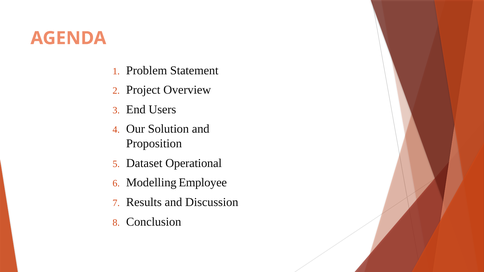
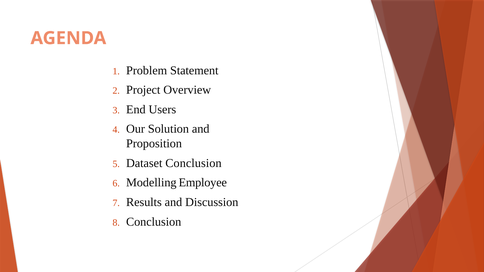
Dataset Operational: Operational -> Conclusion (193, 163)
